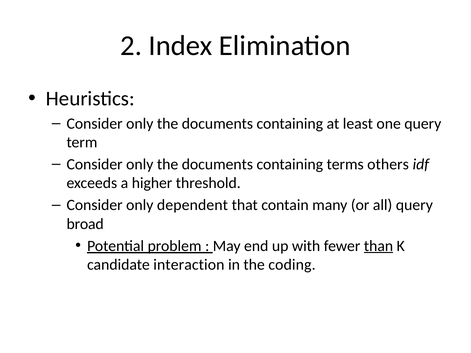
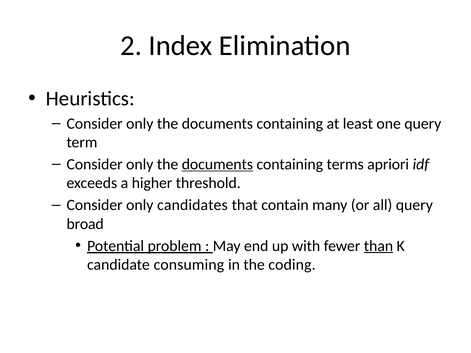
documents underline: none -> present (217, 164)
others: others -> apriori (388, 164)
dependent: dependent -> candidates (192, 205)
interaction: interaction -> consuming (189, 265)
